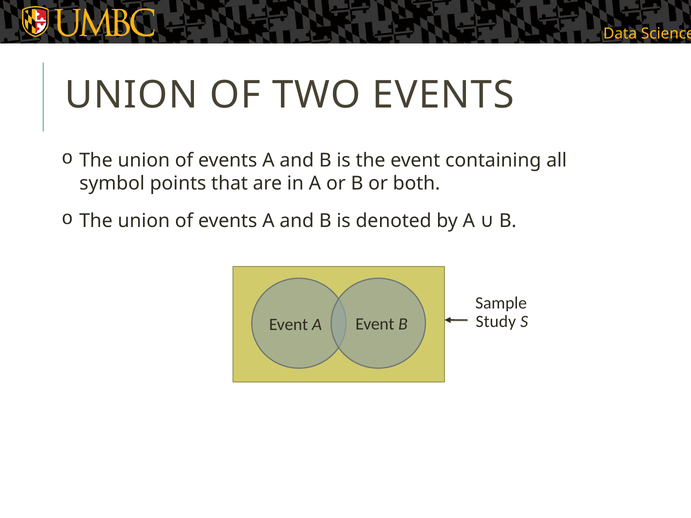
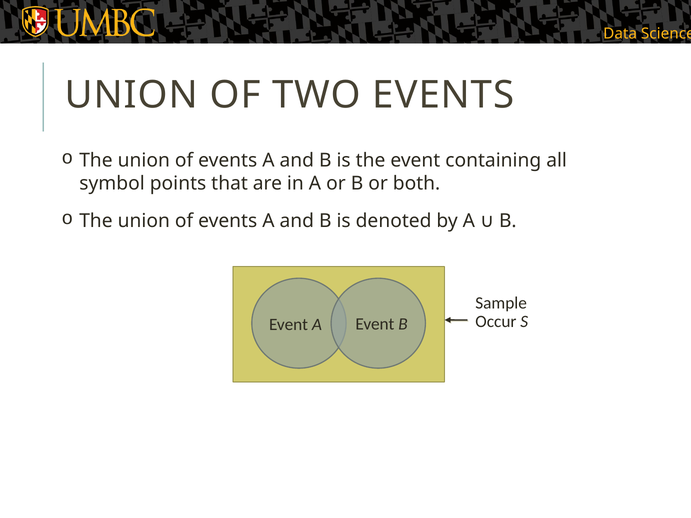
Study: Study -> Occur (496, 322)
